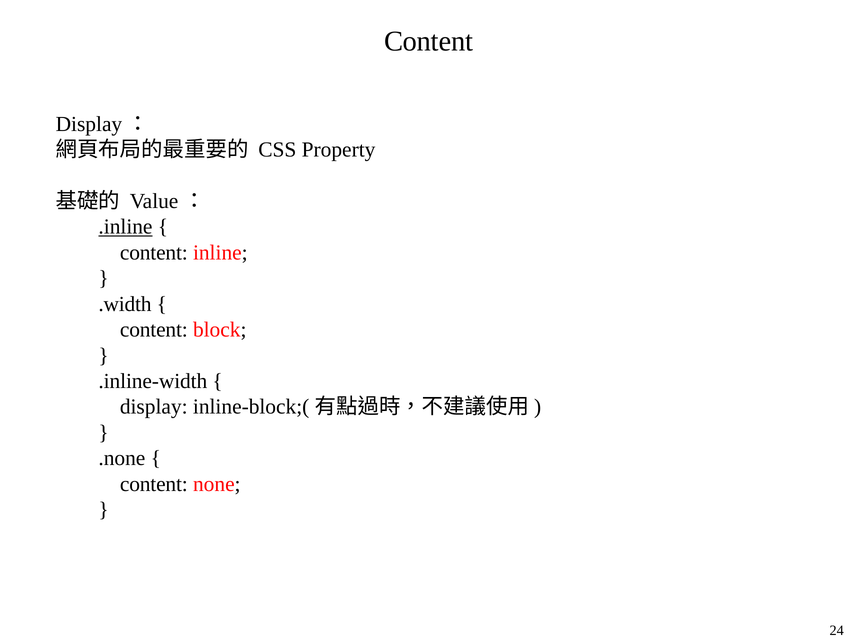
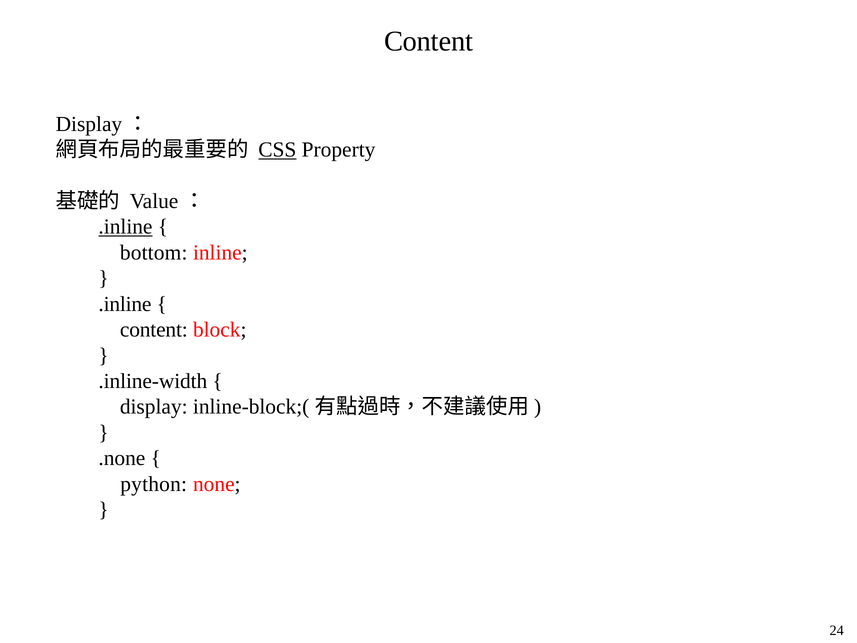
CSS underline: none -> present (277, 150)
content: content -> bottom (154, 252)
.width: .width -> .inline (125, 304)
content: content -> python (154, 484)
